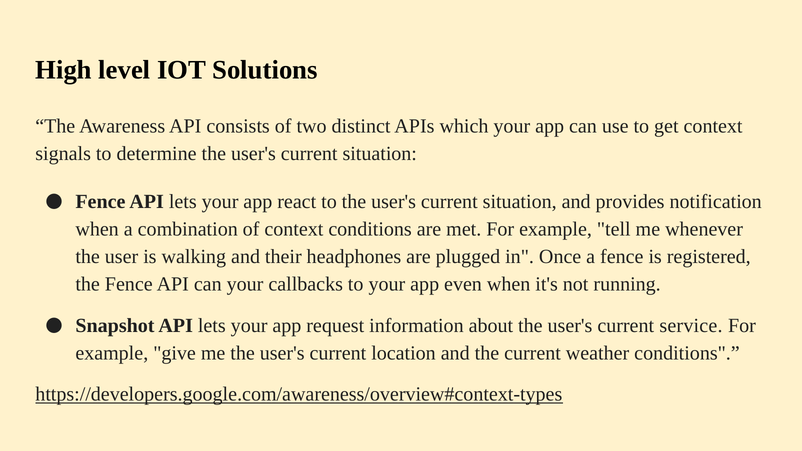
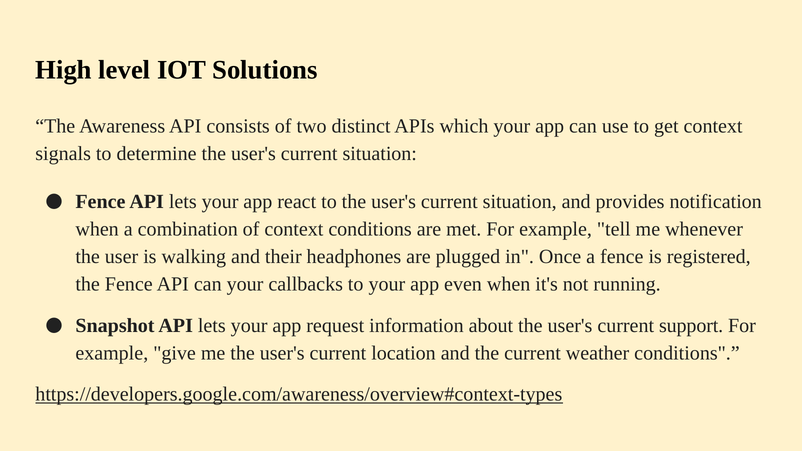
service: service -> support (691, 326)
